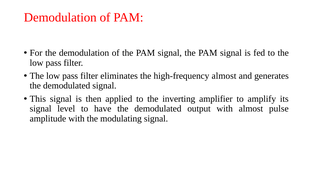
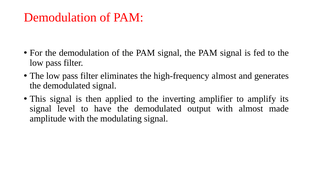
pulse: pulse -> made (279, 109)
